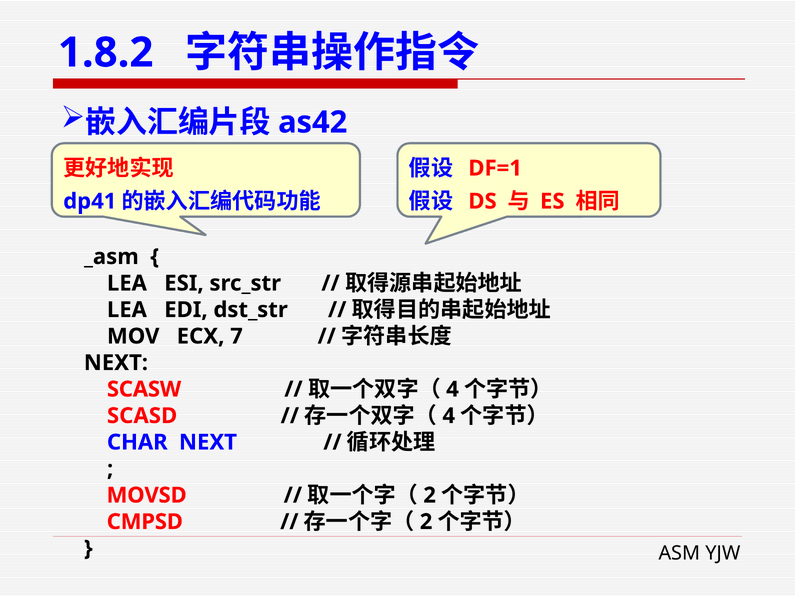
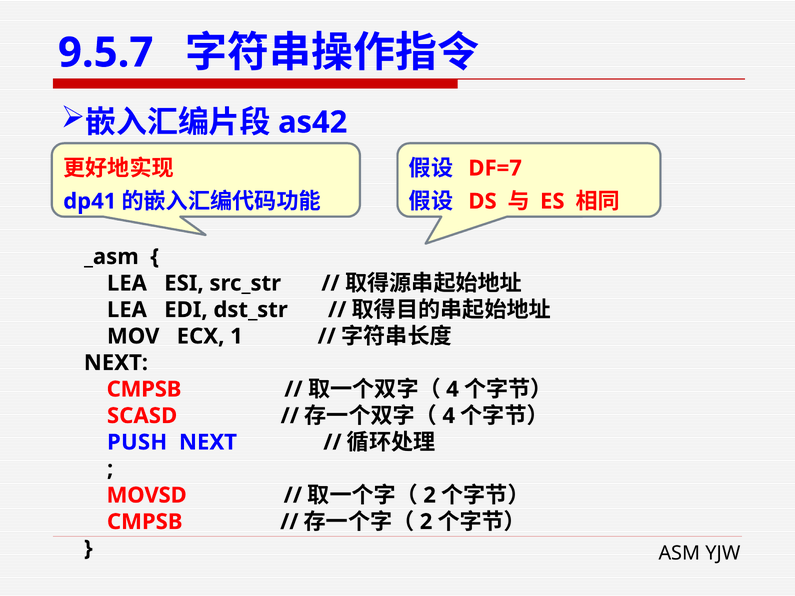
1.8.2: 1.8.2 -> 9.5.7 (106, 53)
DF=1: DF=1 -> DF=7 (495, 168)
7: 7 -> 1 (236, 336)
SCASW: SCASW -> CMPSB (144, 389)
CHAR: CHAR -> PUSH (137, 442)
CMPSD: CMPSD -> CMPSB (145, 522)
